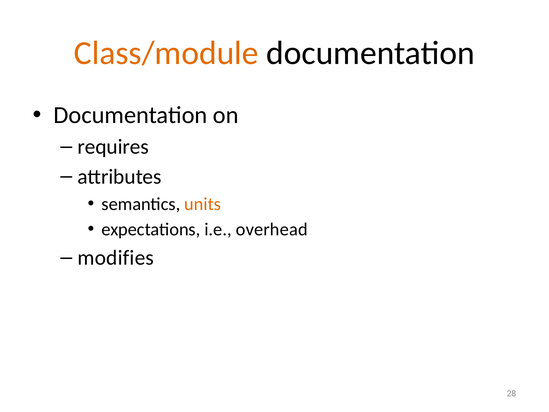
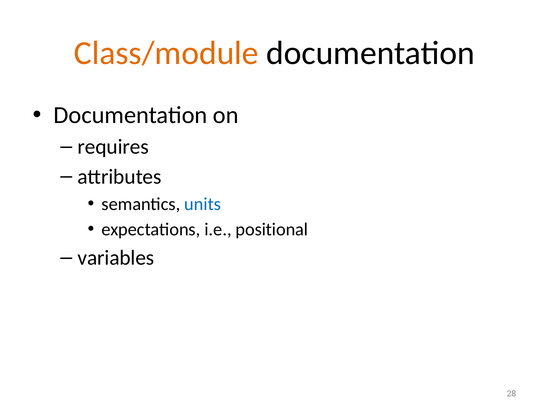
units colour: orange -> blue (203, 204)
overhead: overhead -> positional (272, 229)
modifies: modifies -> variables (116, 258)
